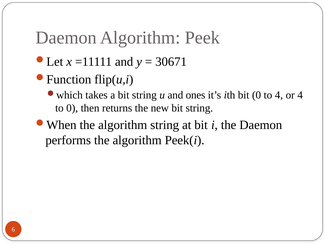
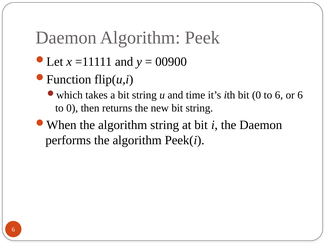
30671: 30671 -> 00900 (171, 62)
ones: ones -> time (196, 95)
to 4: 4 -> 6 (279, 95)
or 4: 4 -> 6 (300, 95)
